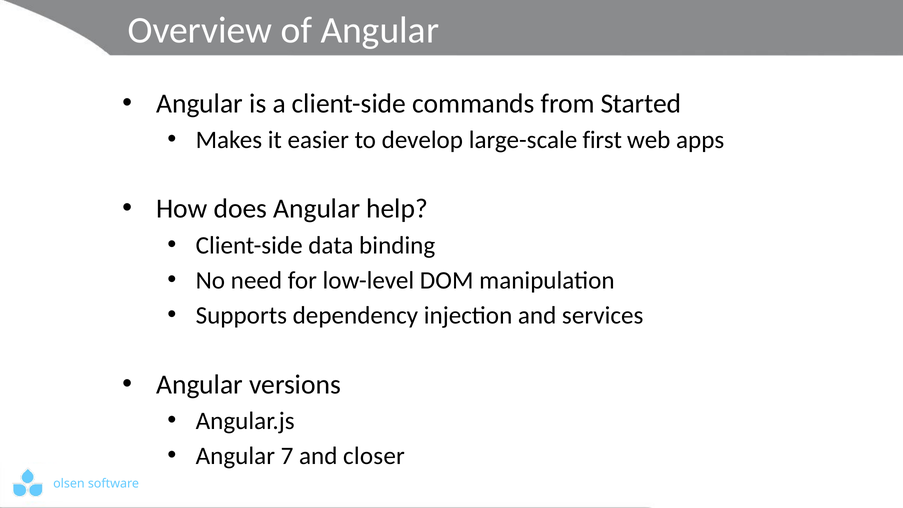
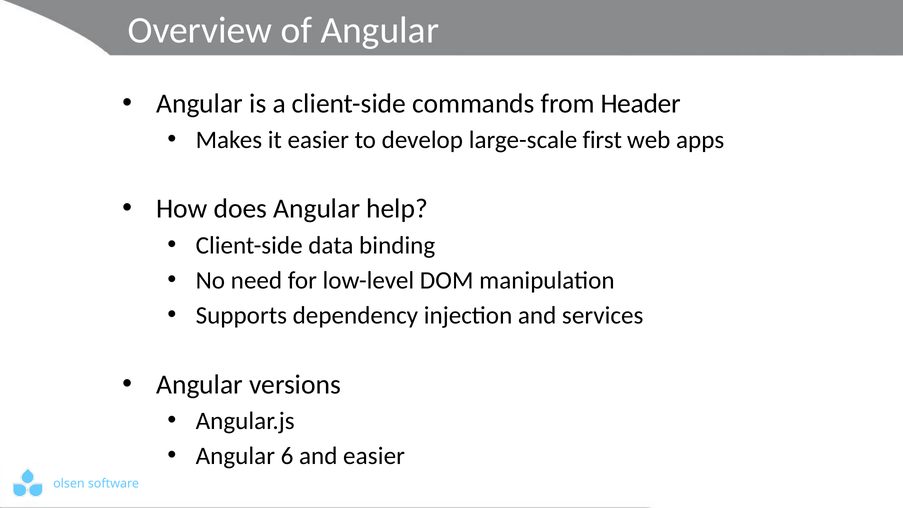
Started: Started -> Header (641, 103)
7: 7 -> 6 (287, 456)
and closer: closer -> easier (374, 456)
